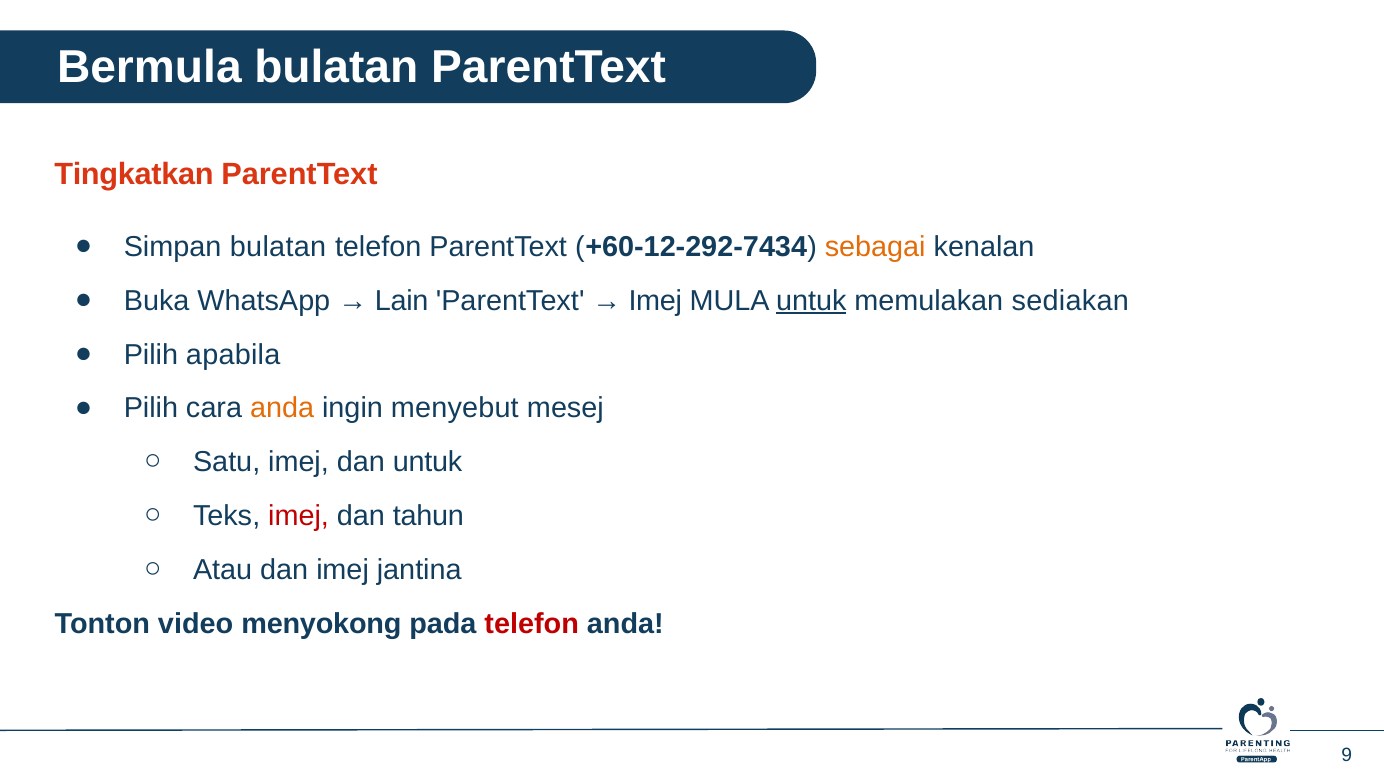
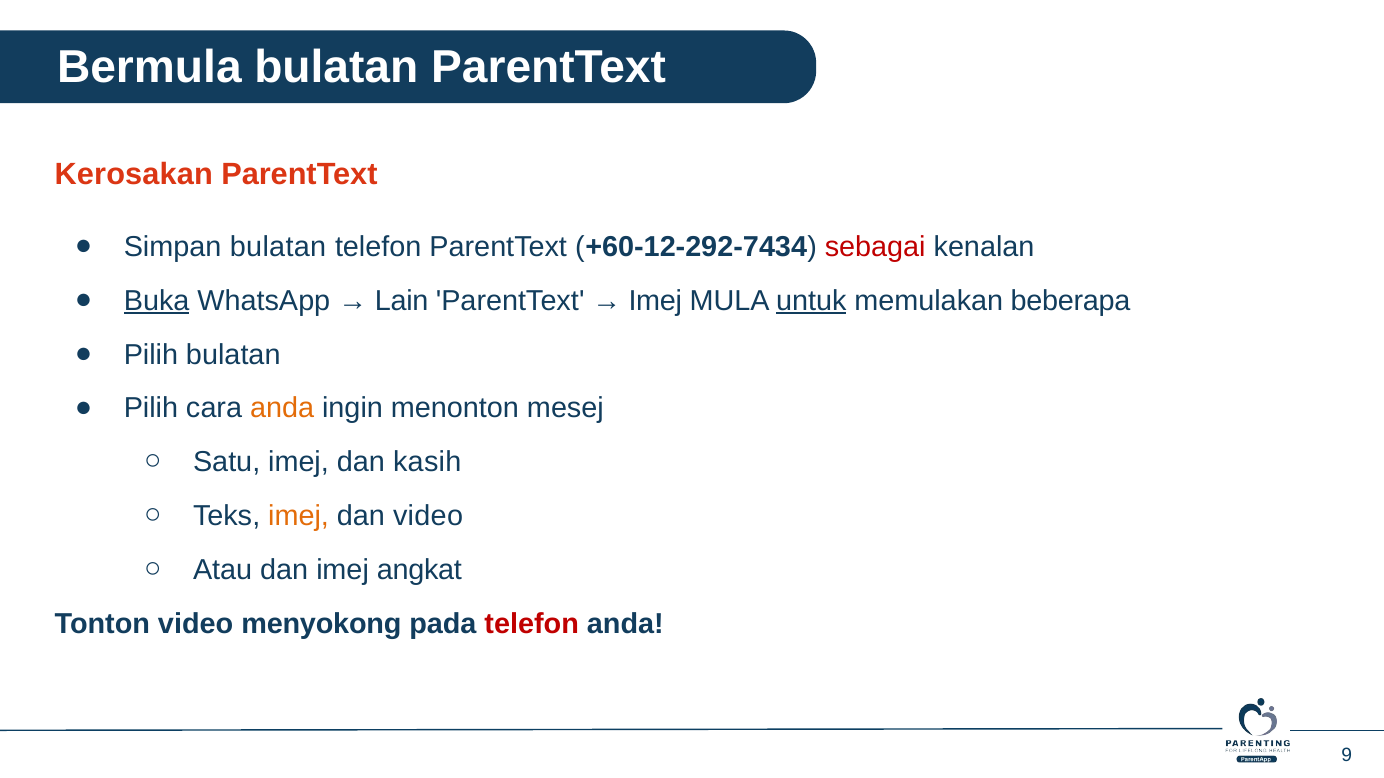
Tingkatkan: Tingkatkan -> Kerosakan (134, 175)
sebagai colour: orange -> red (875, 247)
Buka underline: none -> present (157, 301)
sediakan: sediakan -> beberapa (1071, 301)
Pilih apabila: apabila -> bulatan (233, 355)
menyebut: menyebut -> menonton (455, 409)
dan untuk: untuk -> kasih (427, 462)
imej colour: red -> orange (299, 516)
dan tahun: tahun -> video (428, 516)
jantina: jantina -> angkat (419, 570)
